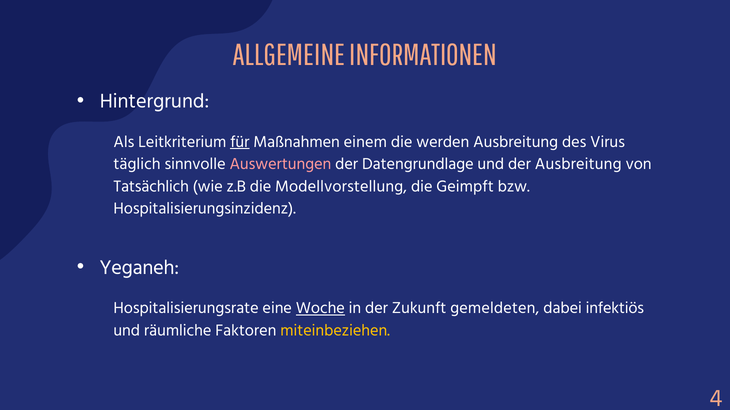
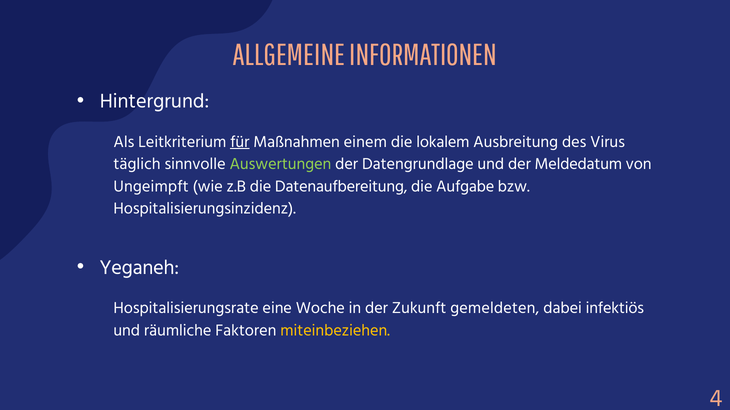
werden: werden -> lokalem (443, 142)
Auswertungen colour: pink -> light green (280, 164)
der Ausbreitung: Ausbreitung -> Meldedatum (578, 164)
Tatsächlich: Tatsächlich -> Ungeimpft (151, 187)
Modellvorstellung: Modellvorstellung -> Datenaufbereitung (341, 187)
Geimpft: Geimpft -> Aufgabe (465, 187)
Woche underline: present -> none (320, 309)
